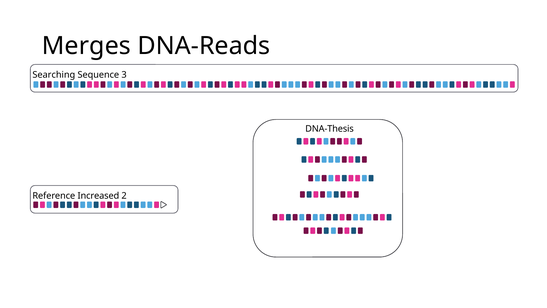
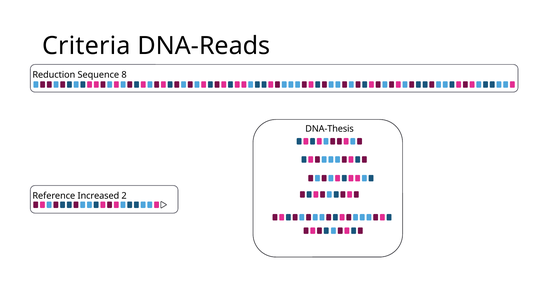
Merges: Merges -> Criteria (86, 46)
Searching: Searching -> Reduction (54, 75)
3: 3 -> 8 (124, 75)
